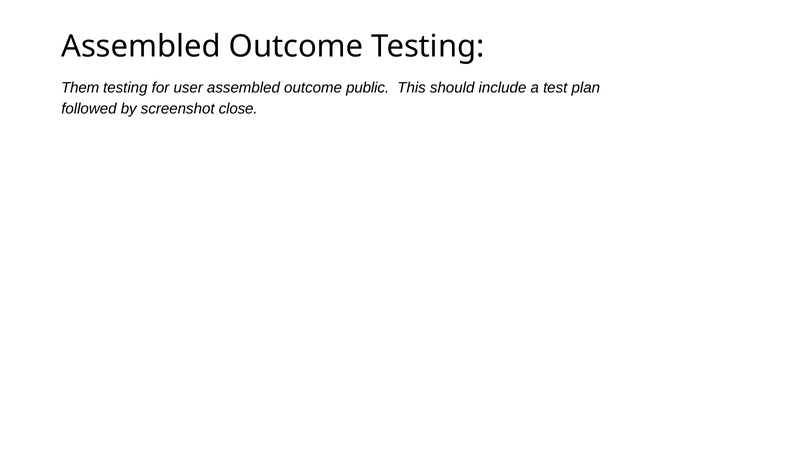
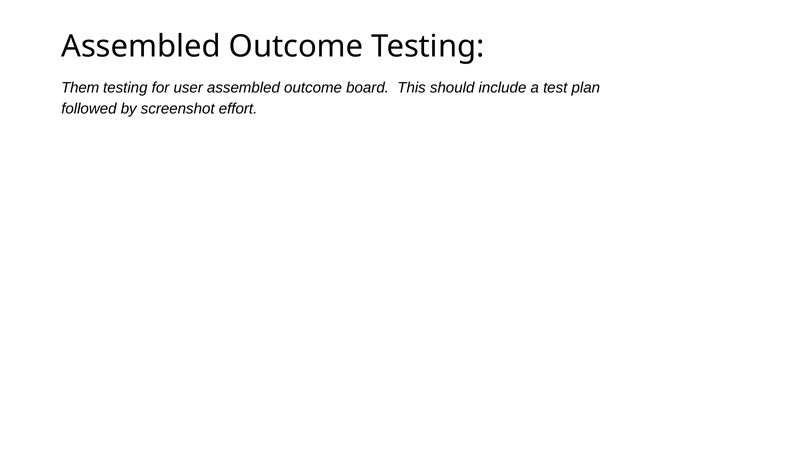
public: public -> board (368, 88)
close: close -> effort (238, 109)
